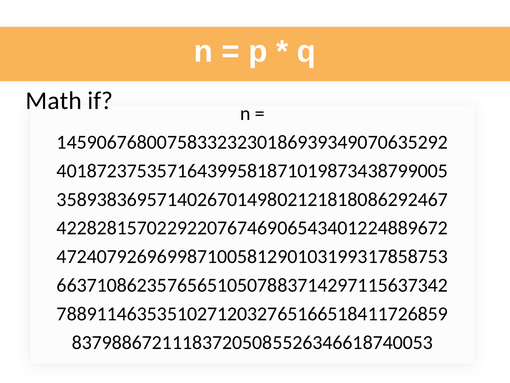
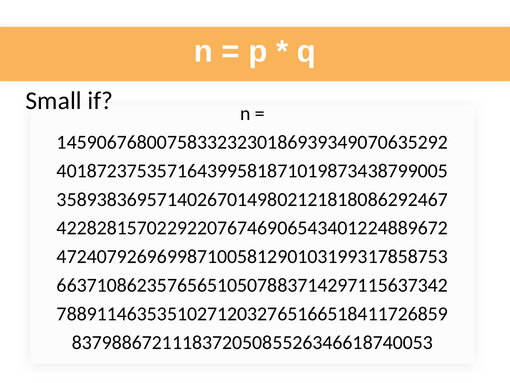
Math: Math -> Small (54, 101)
